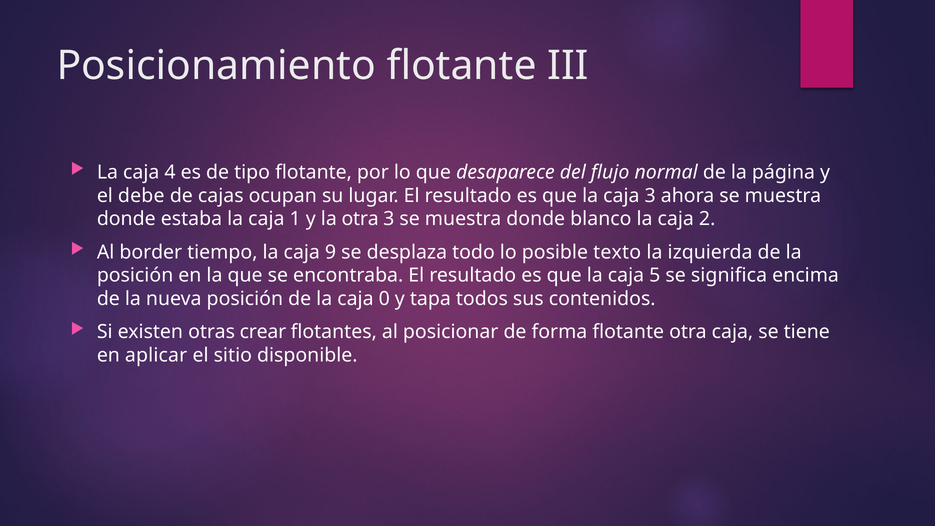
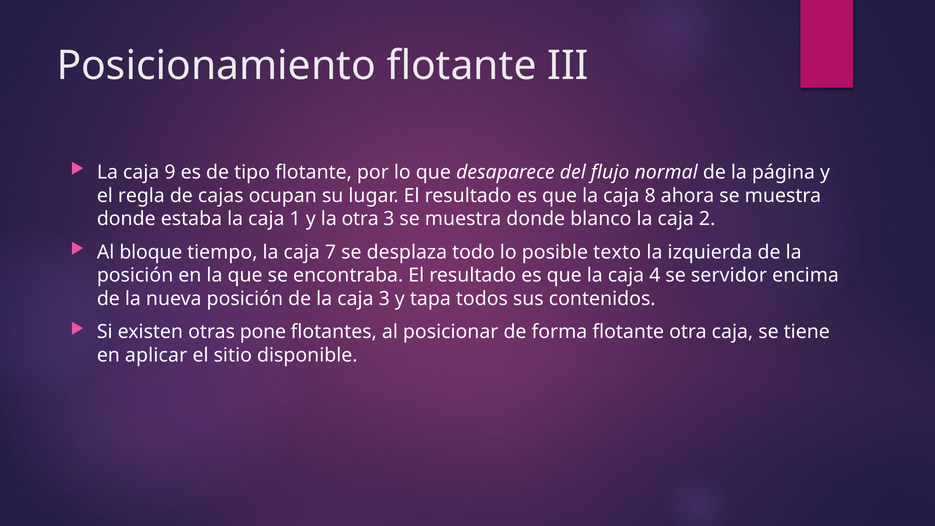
4: 4 -> 9 (170, 172)
debe: debe -> regla (141, 196)
caja 3: 3 -> 8 (650, 196)
border: border -> bloque (151, 252)
9: 9 -> 7 (331, 252)
5: 5 -> 4 (655, 275)
significa: significa -> servidor (729, 275)
caja 0: 0 -> 3 (384, 299)
crear: crear -> pone (263, 332)
